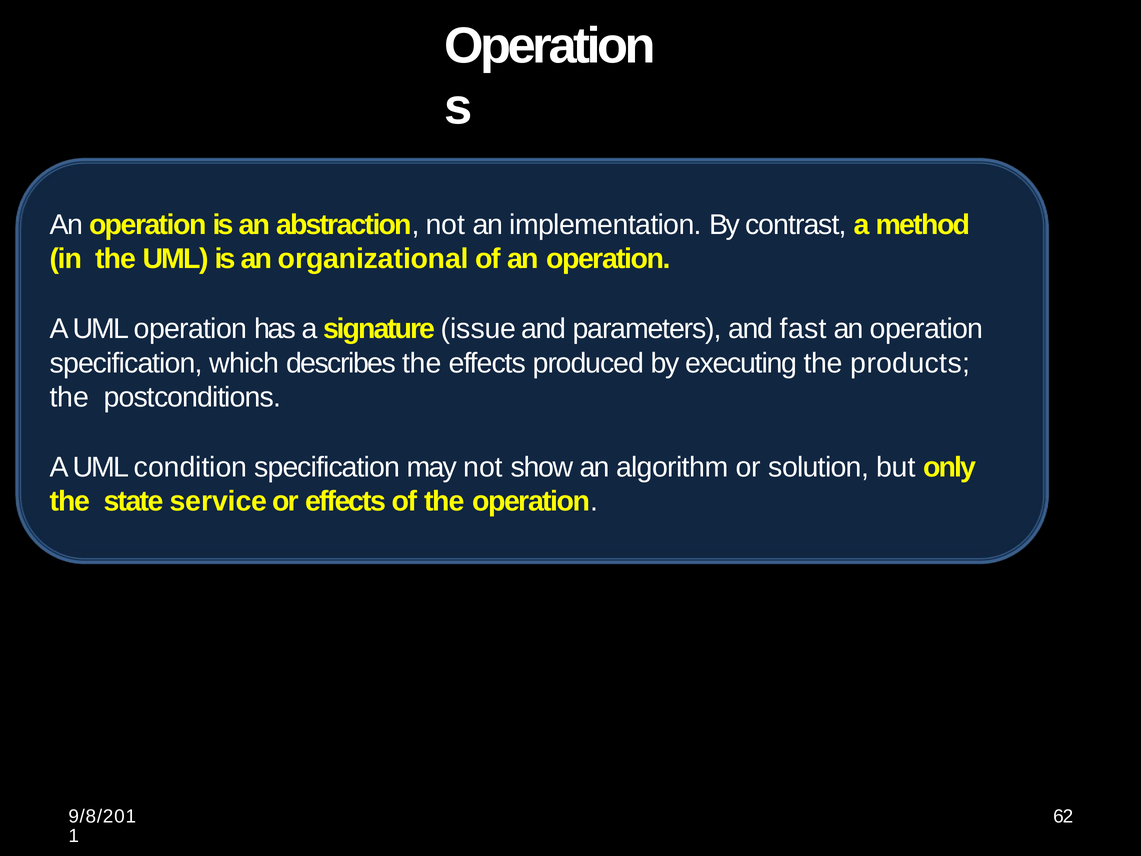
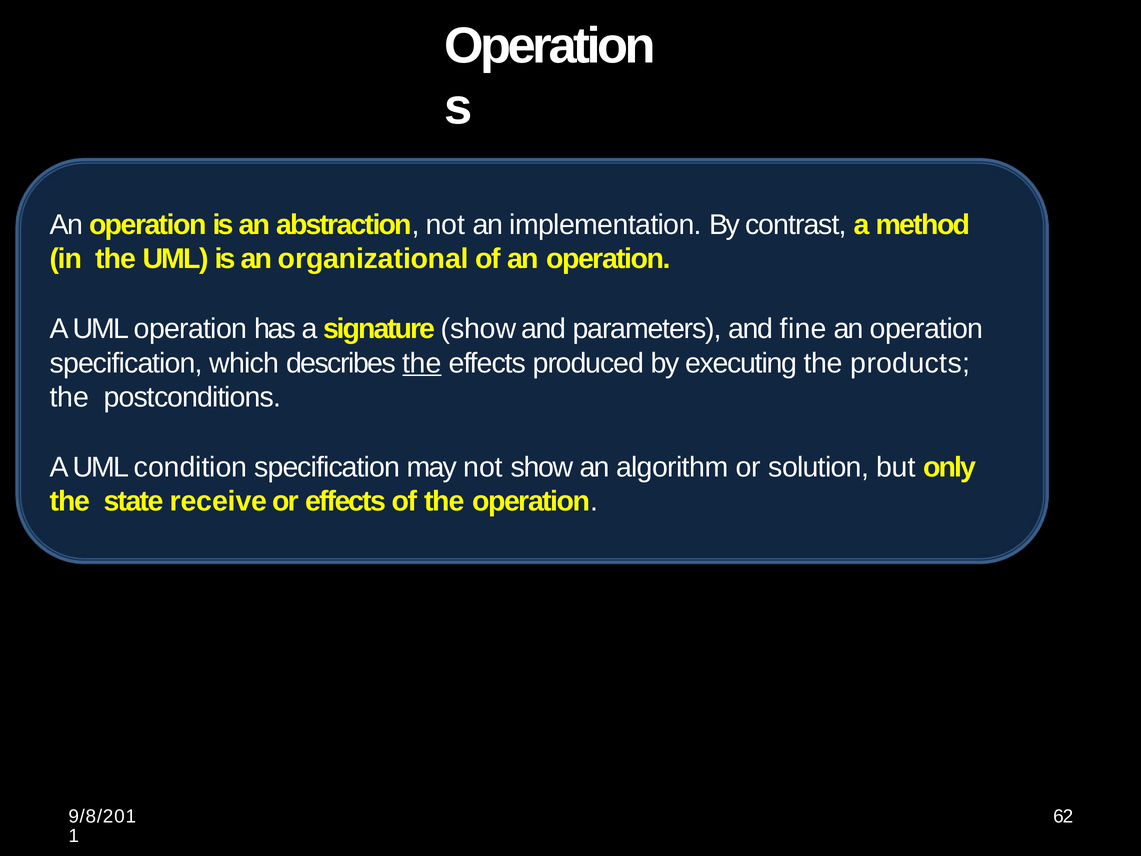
signature issue: issue -> show (479, 329)
fast: fast -> fine (803, 329)
the underline: none -> present (422, 363)
service: service -> receive (218, 501)
